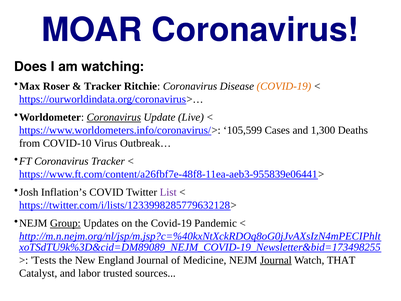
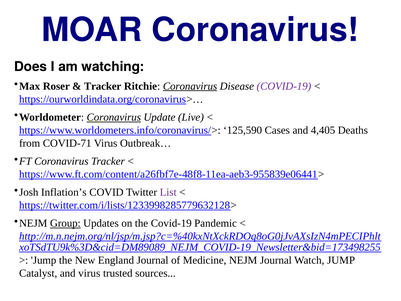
Coronavirus underline: none -> present (190, 86)
COVID-19 colour: orange -> purple (284, 86)
105,599: 105,599 -> 125,590 (243, 130)
1,300: 1,300 -> 4,405 (323, 130)
COVID-10: COVID-10 -> COVID-71 (67, 143)
Tests: Tests -> Jump (44, 260)
Journal underline: present -> none (276, 260)
Watch THAT: THAT -> JUMP (341, 260)
and labor: labor -> virus (89, 273)
